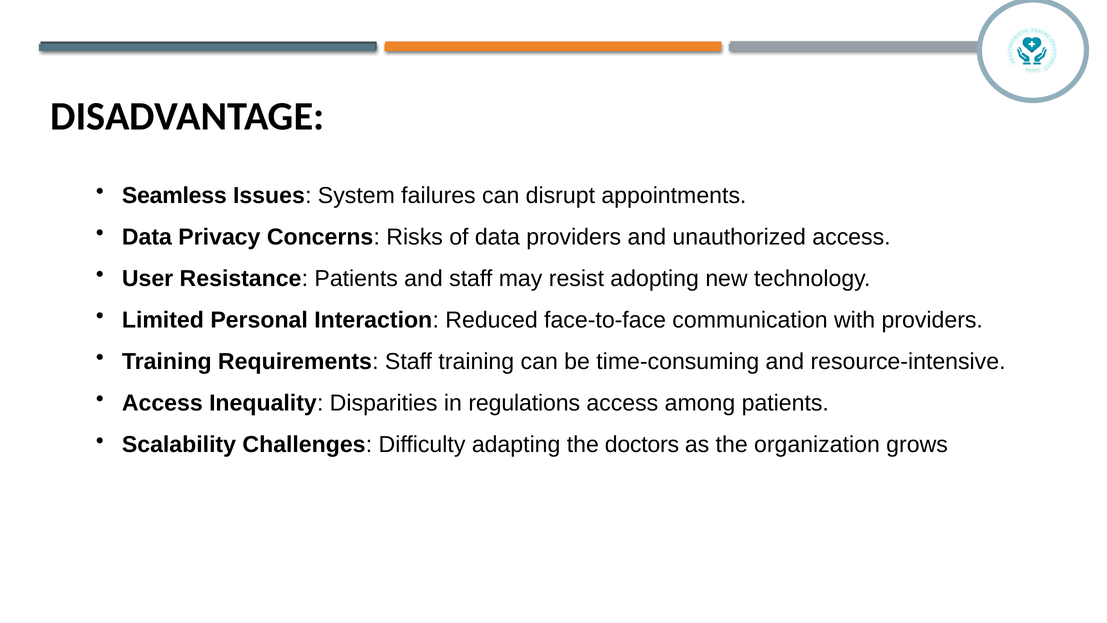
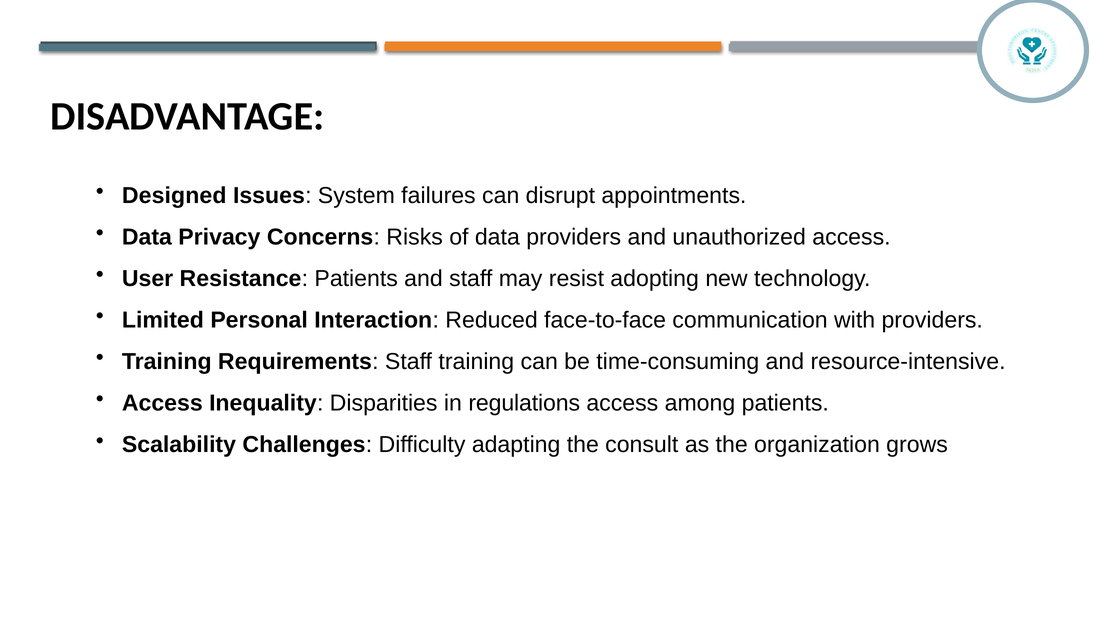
Seamless: Seamless -> Designed (174, 195)
doctors: doctors -> consult (642, 444)
